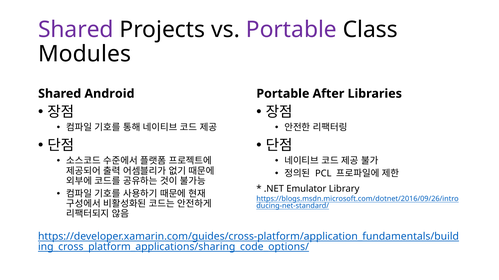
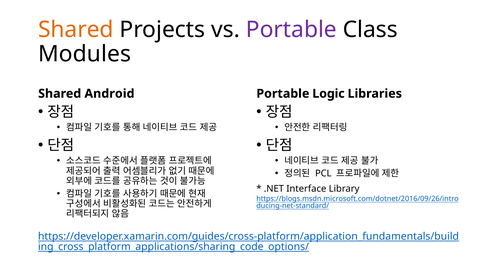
Shared colour: purple -> orange (76, 30)
After: After -> Logic (329, 94)
Emulator: Emulator -> Interface (306, 189)
